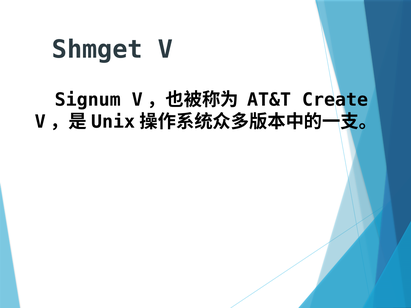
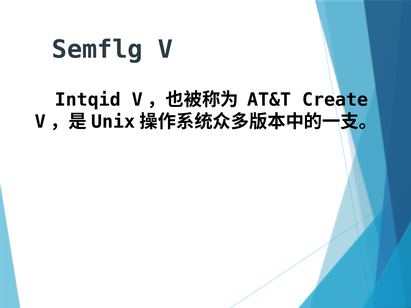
Shmget: Shmget -> Semflg (97, 50)
Signum: Signum -> Intqid (88, 100)
